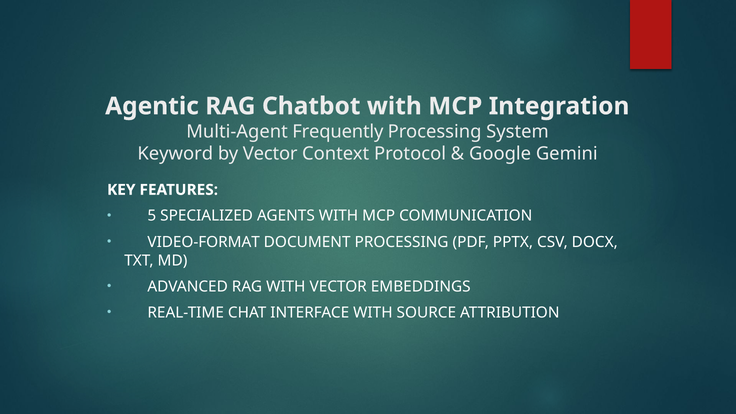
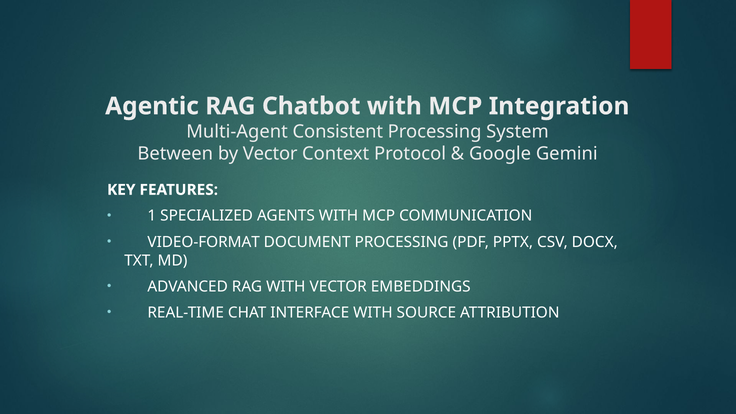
Frequently: Frequently -> Consistent (338, 132)
Keyword: Keyword -> Between (175, 154)
5: 5 -> 1 (152, 216)
